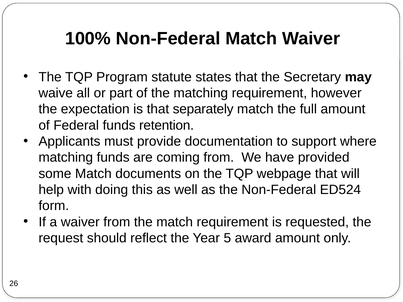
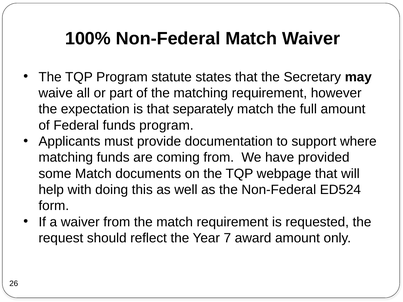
funds retention: retention -> program (166, 125)
5: 5 -> 7 (227, 238)
